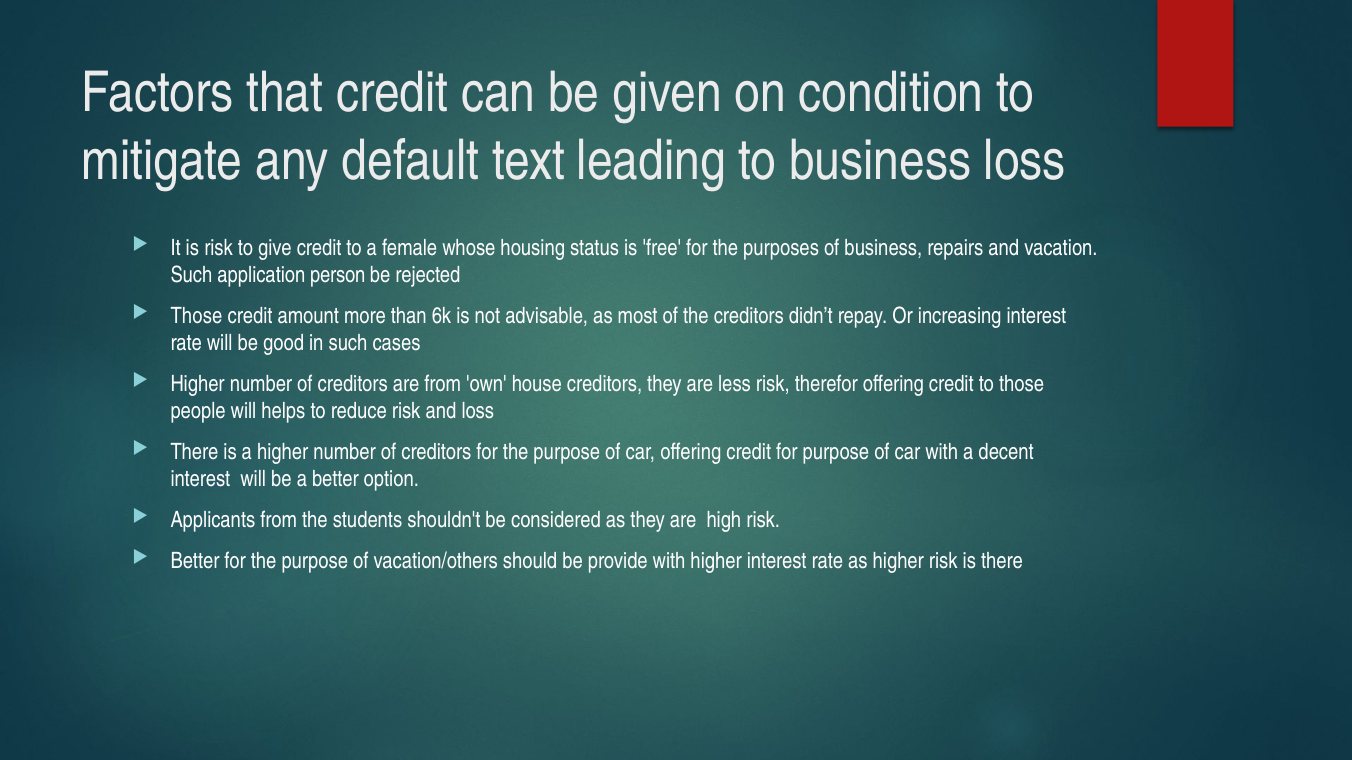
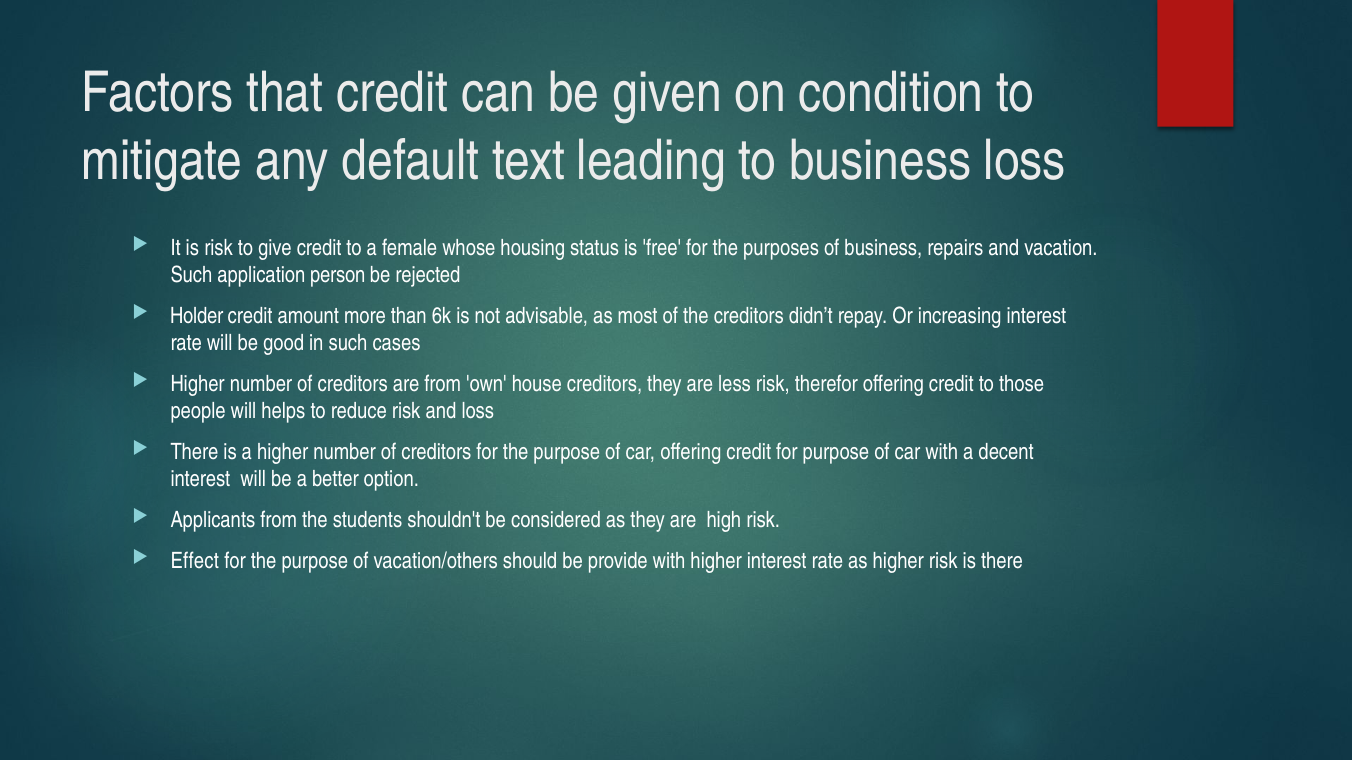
Those: Those -> Holder (197, 316)
Better: Better -> Effect (195, 561)
